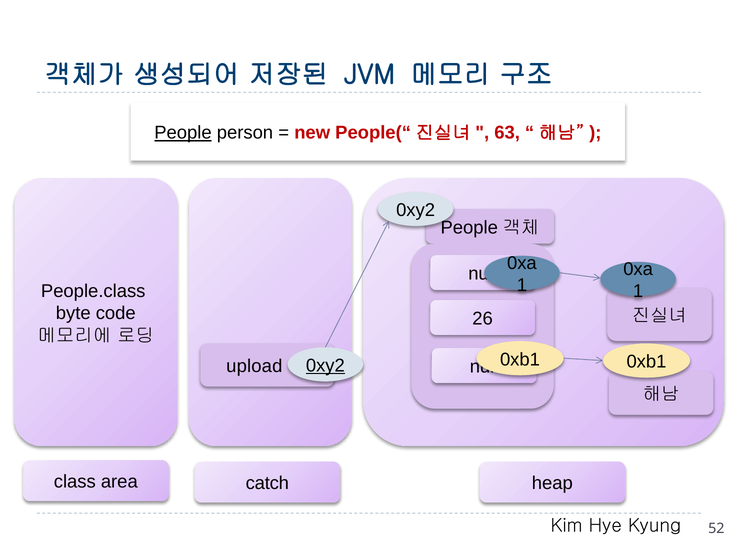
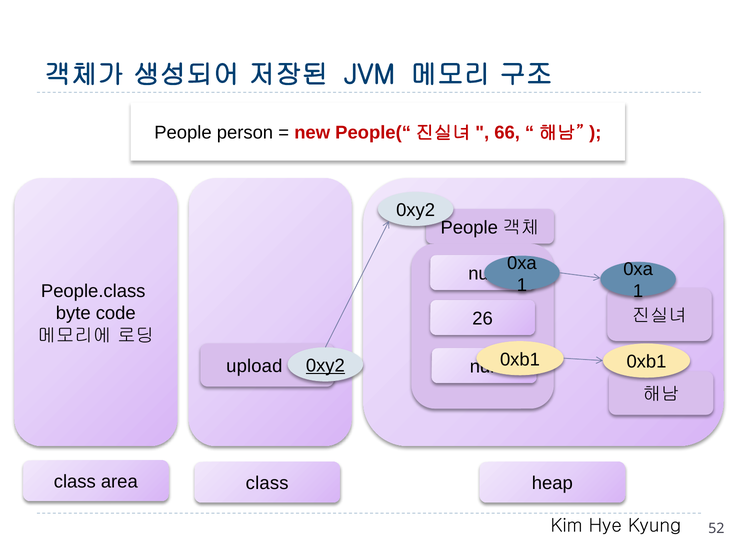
People underline: present -> none (183, 133)
63: 63 -> 66 (507, 133)
area catch: catch -> class (267, 483)
